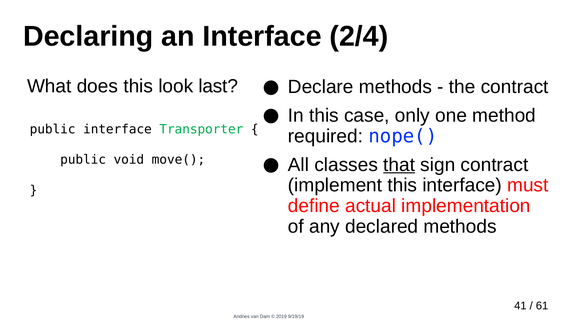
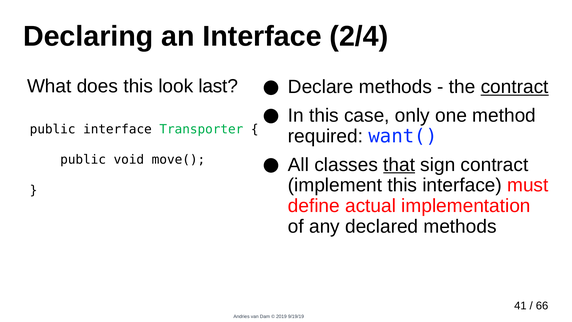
contract underline: none -> present (515, 87)
nope(: nope( -> want( (403, 136)
61: 61 -> 66 (542, 306)
